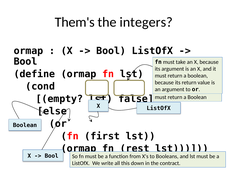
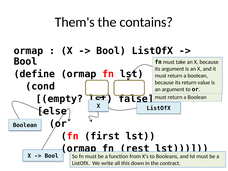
integers: integers -> contains (146, 22)
